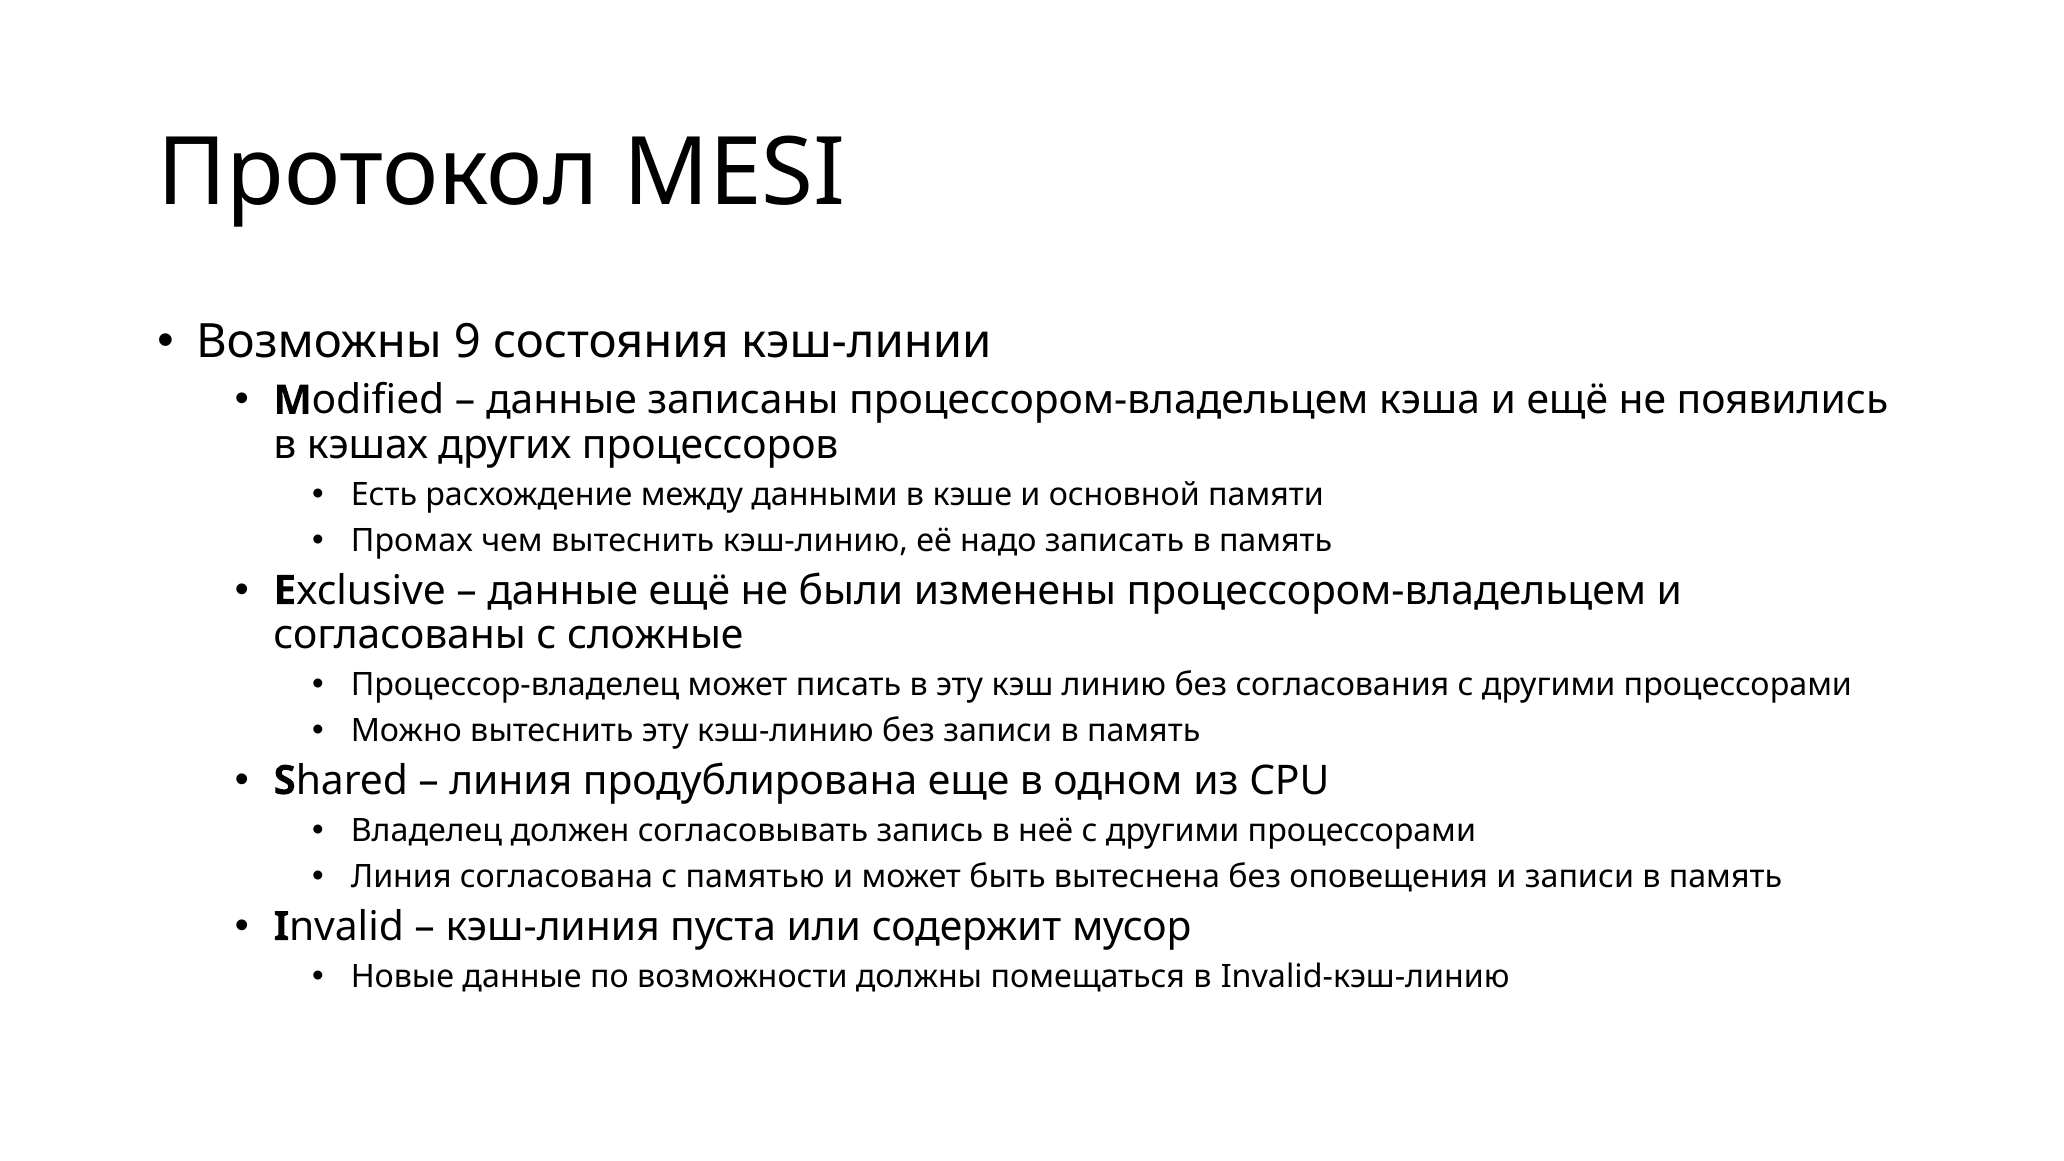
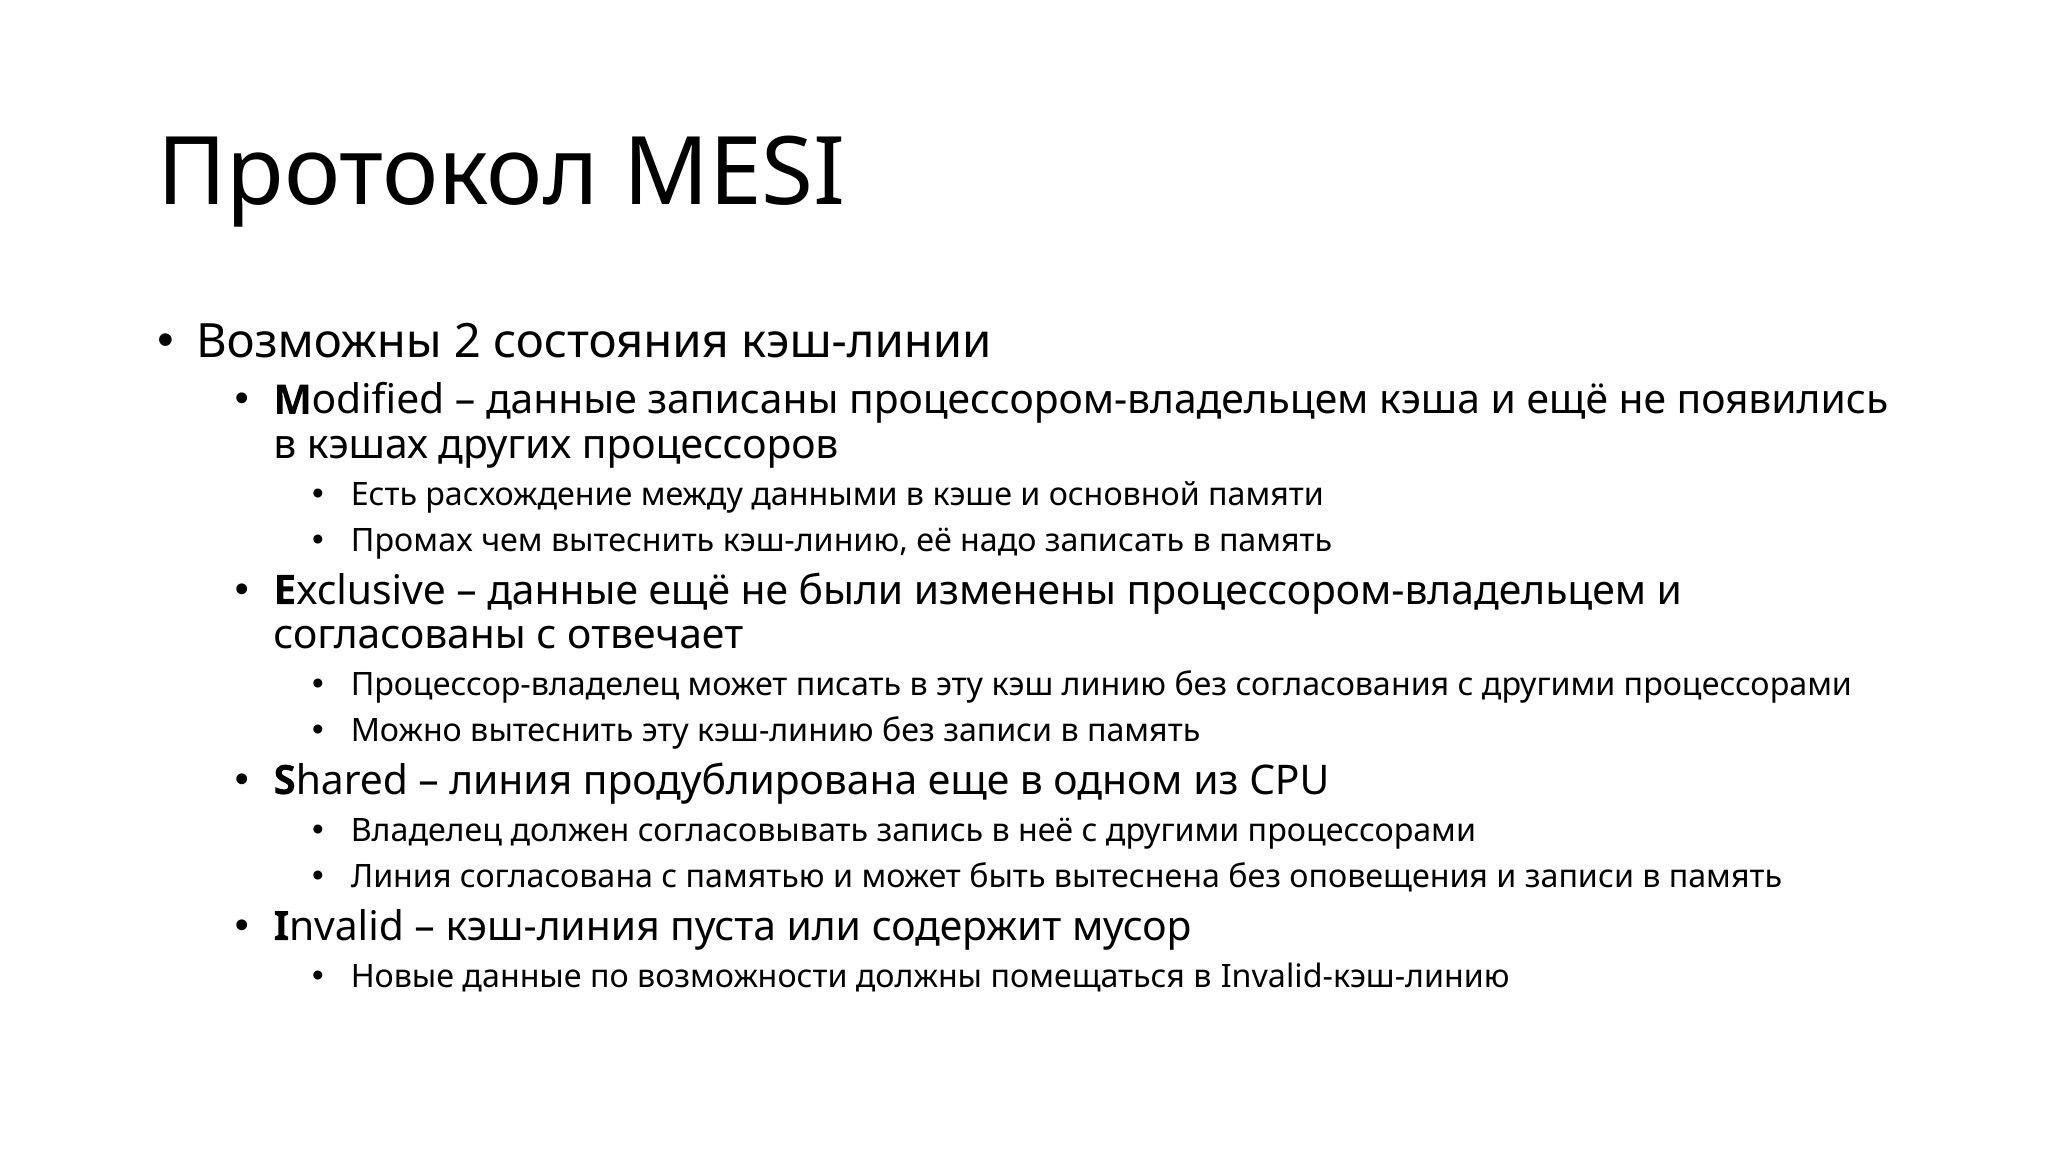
9: 9 -> 2 (467, 342)
сложные: сложные -> отвечает (655, 635)
